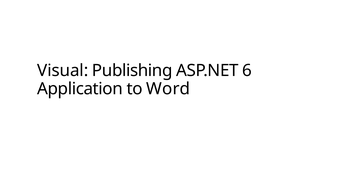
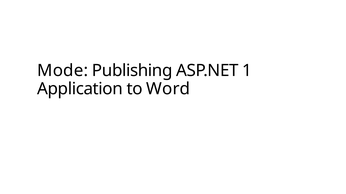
Visual: Visual -> Mode (63, 71)
6: 6 -> 1 (247, 71)
